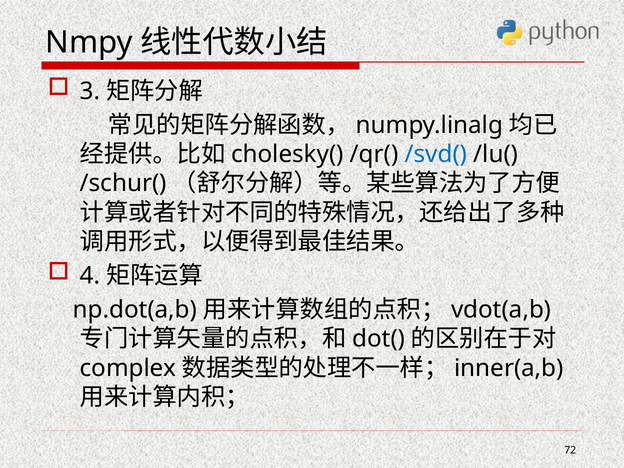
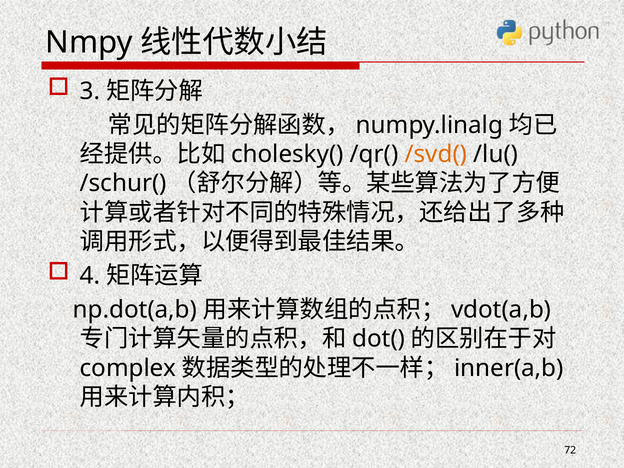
/svd( colour: blue -> orange (436, 154)
